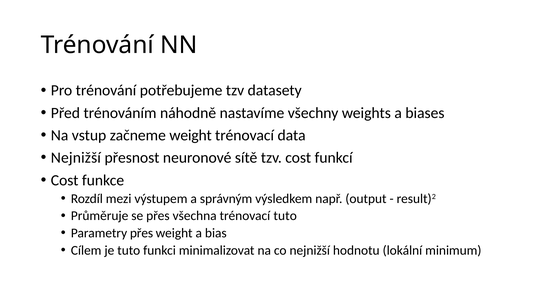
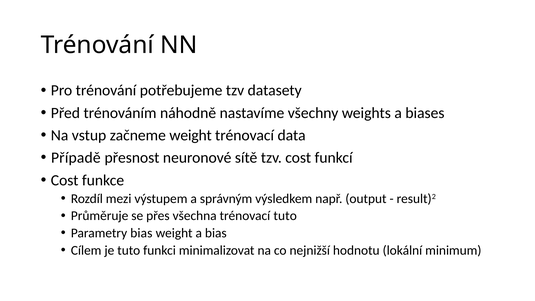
Nejnižší: Nejnižší -> Případě (76, 158)
Parametry přes: přes -> bias (141, 233)
